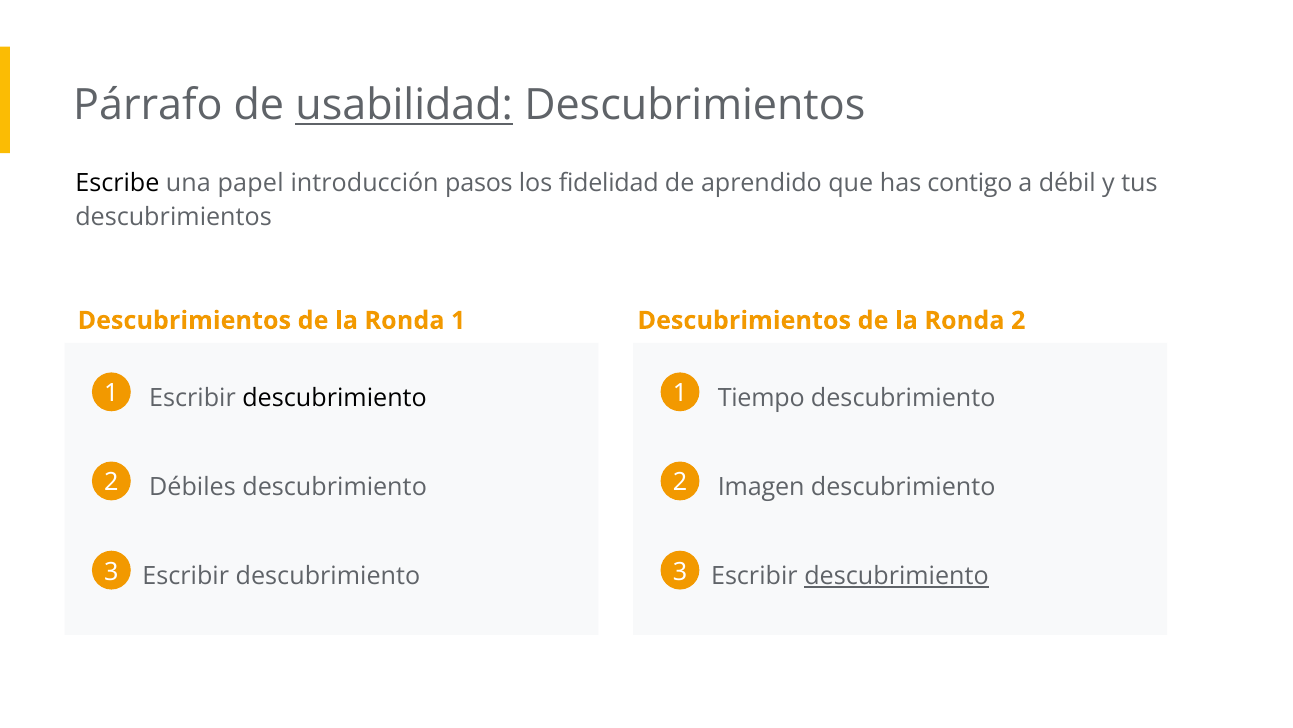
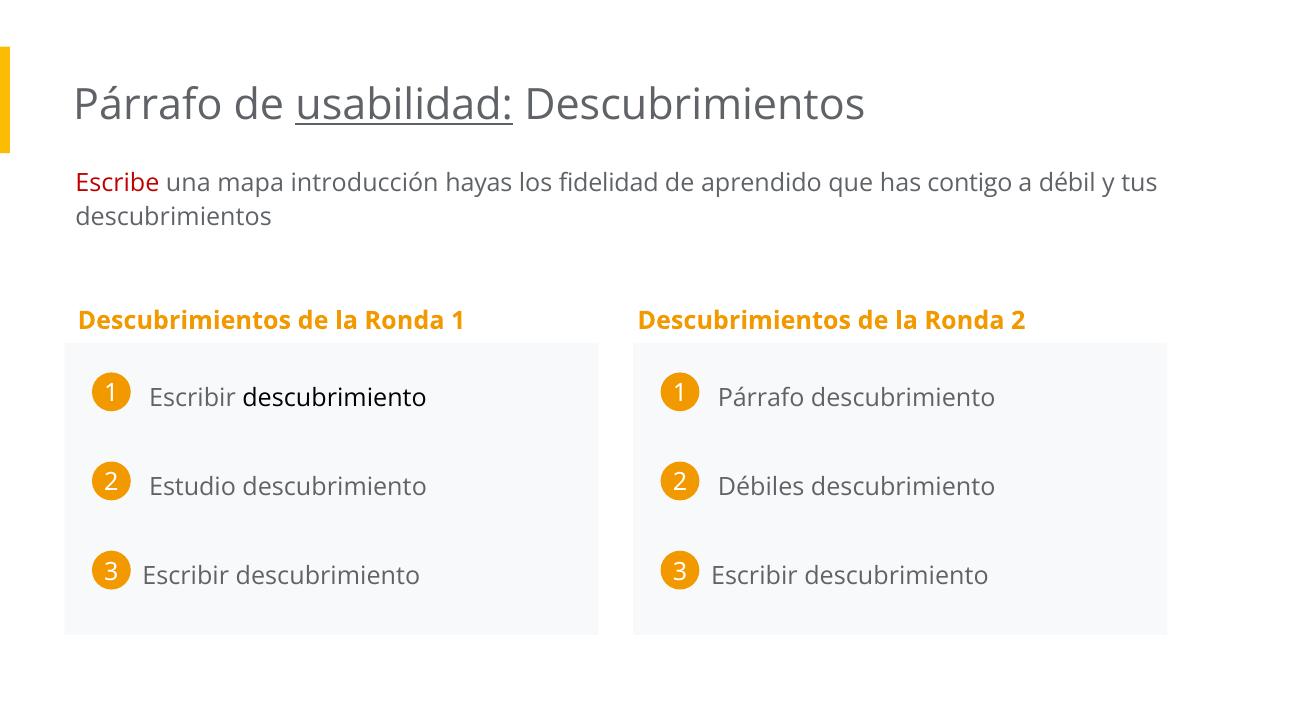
Escribe colour: black -> red (117, 183)
papel: papel -> mapa (251, 183)
pasos: pasos -> hayas (479, 183)
Tiempo: Tiempo -> Párrafo (761, 397)
Débiles: Débiles -> Estudio (193, 487)
Imagen: Imagen -> Débiles (761, 487)
descubrimiento underline: present -> none (897, 576)
